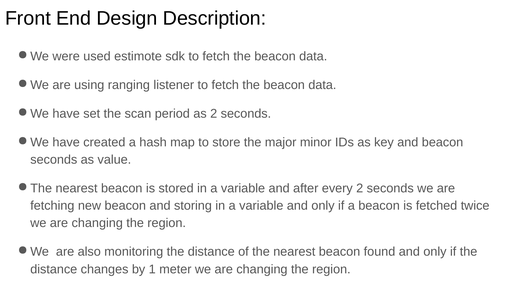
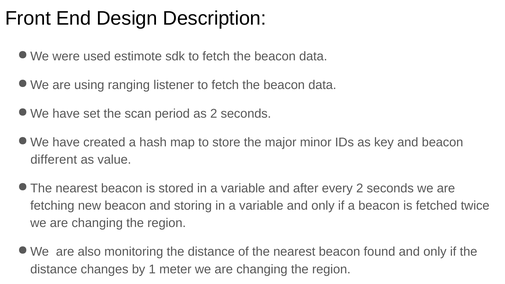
seconds: seconds -> different (54, 160)
